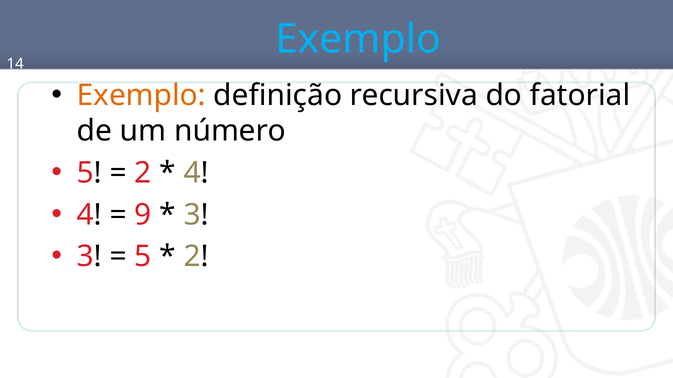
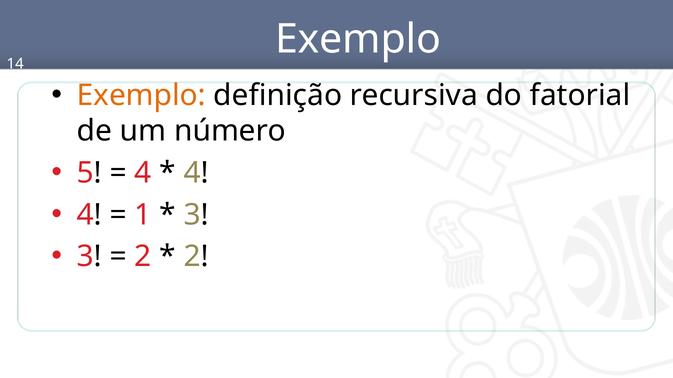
Exemplo colour: light blue -> white (358, 40)
2: 2 -> 4 (143, 173)
9: 9 -> 1 (143, 215)
5: 5 -> 2 (143, 257)
